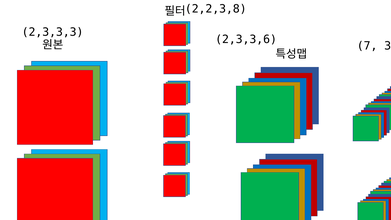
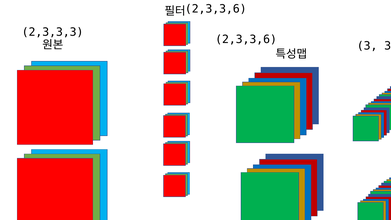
2,2,3,8: 2,2,3,8 -> 2,3,3,6 (216, 9)
7: 7 -> 3 (367, 46)
